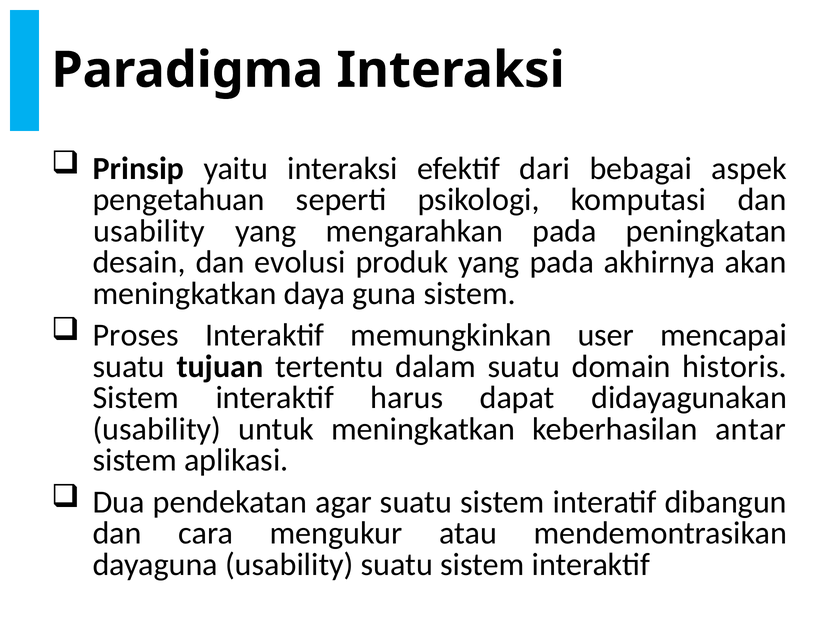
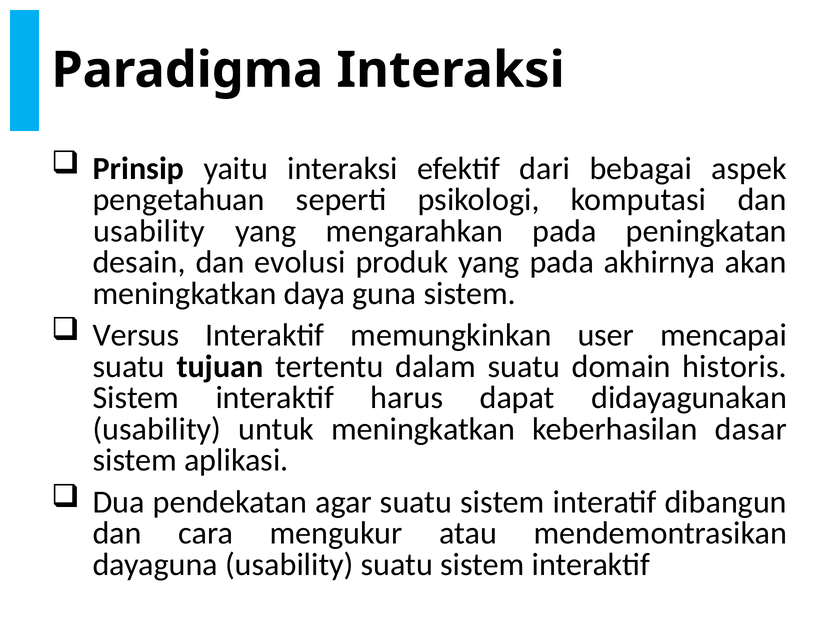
Proses: Proses -> Versus (136, 335)
antar: antar -> dasar (751, 429)
